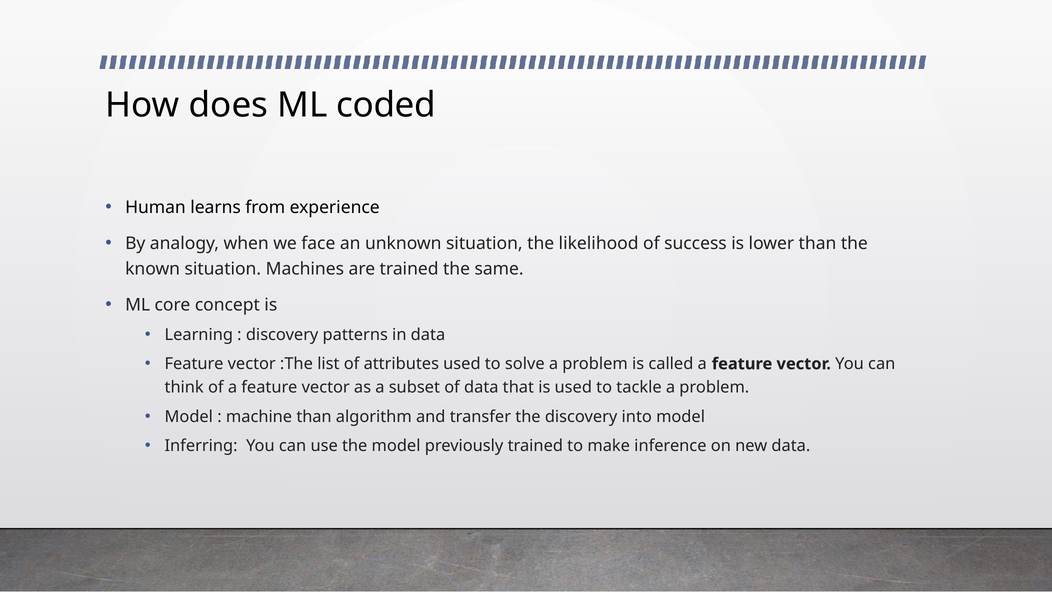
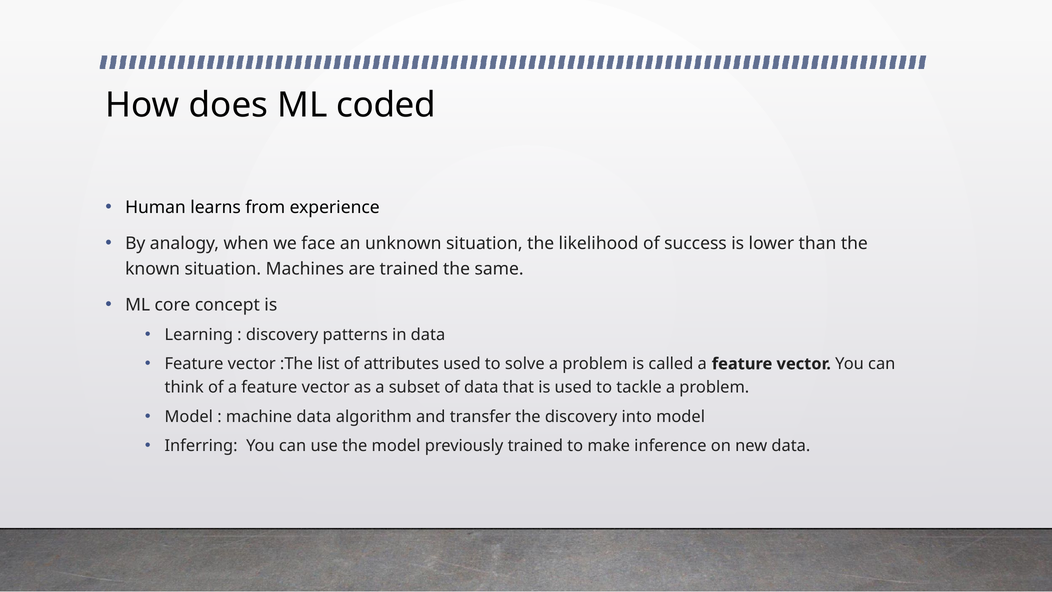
machine than: than -> data (314, 417)
